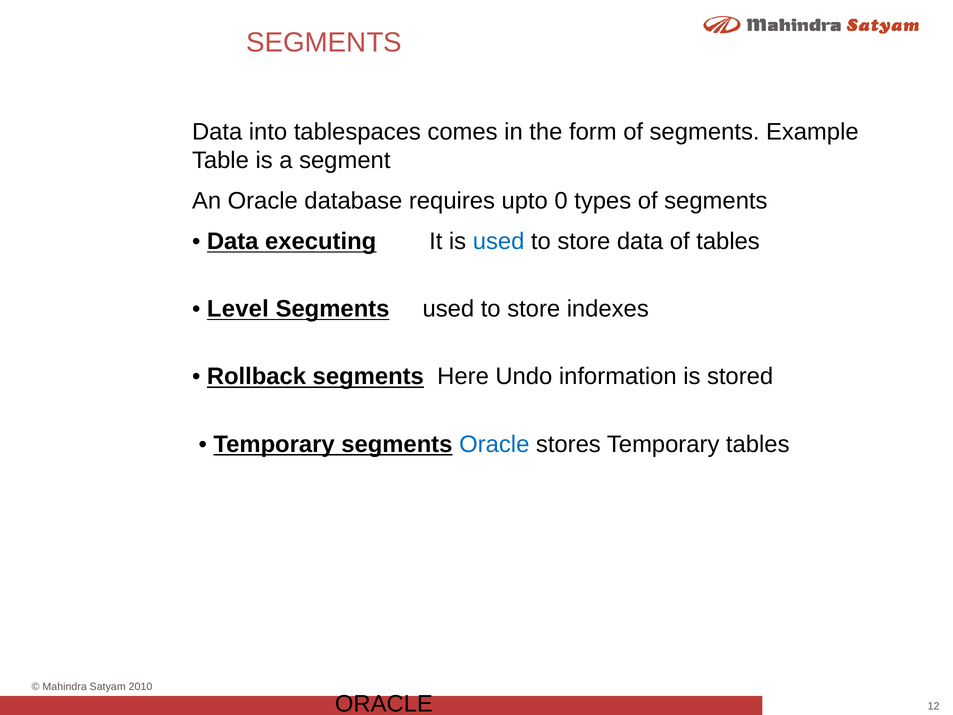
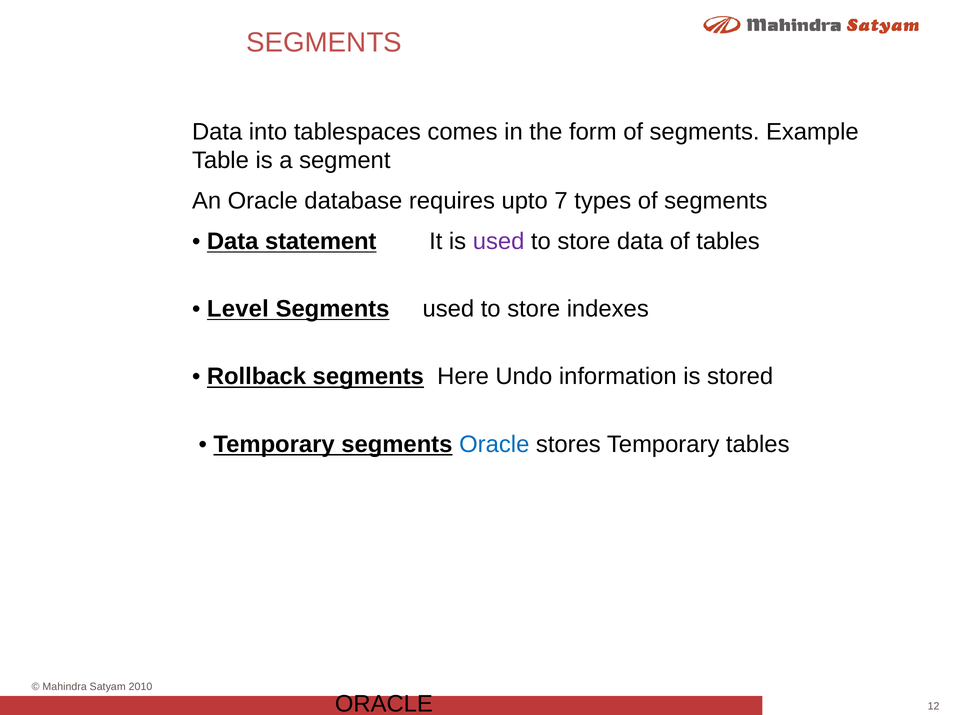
0: 0 -> 7 (561, 201)
executing: executing -> statement (321, 241)
used colour: blue -> purple (499, 241)
